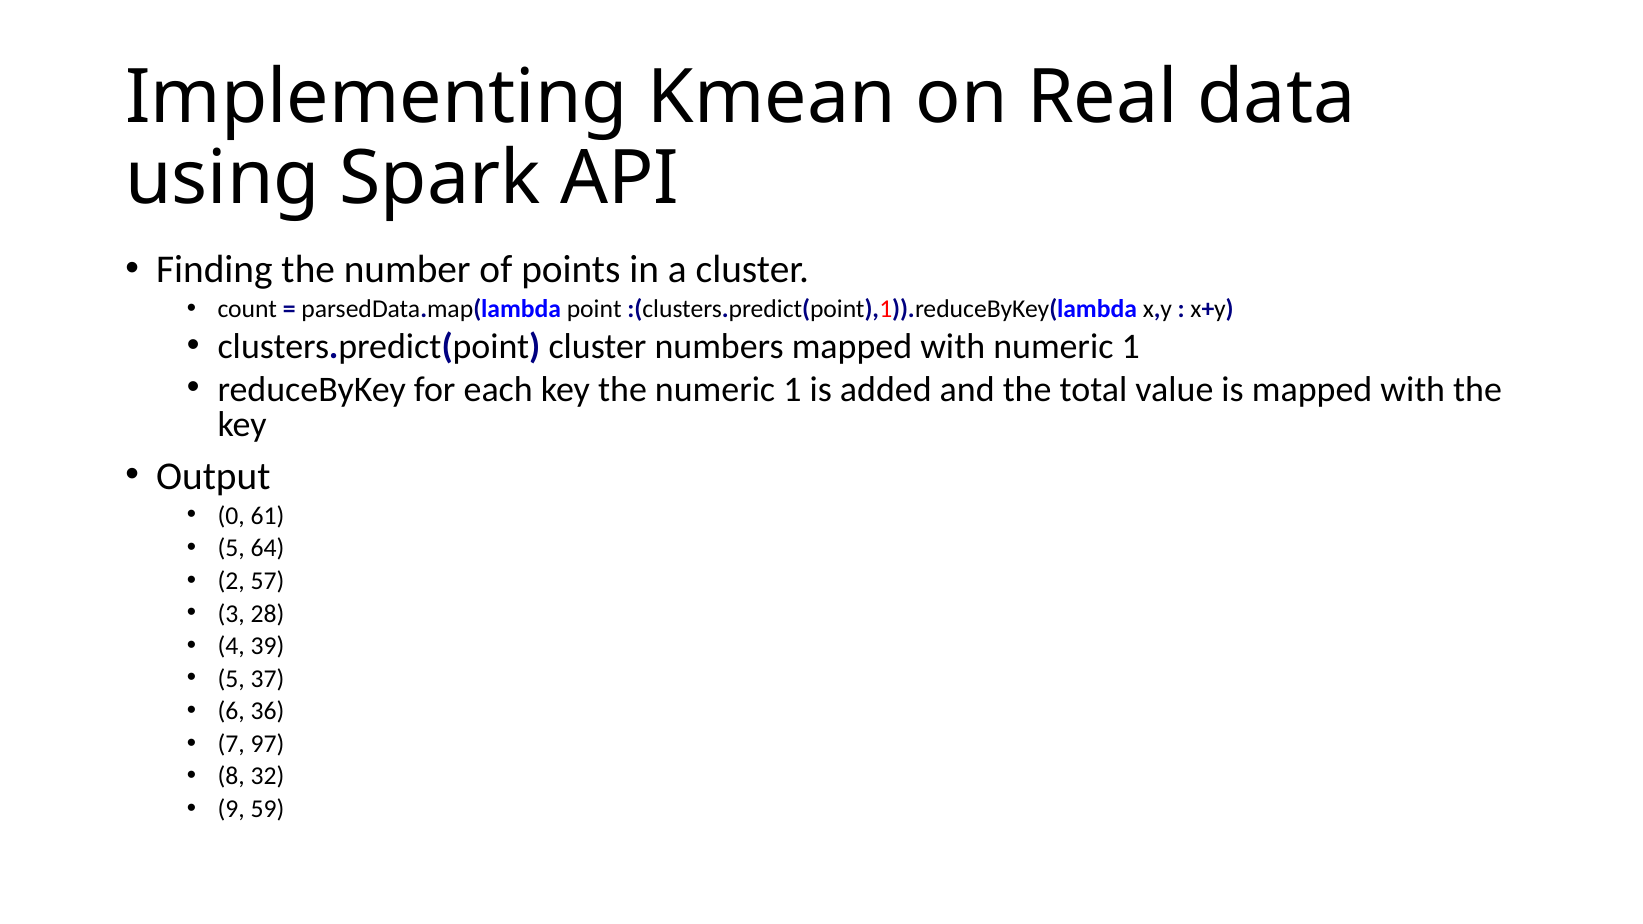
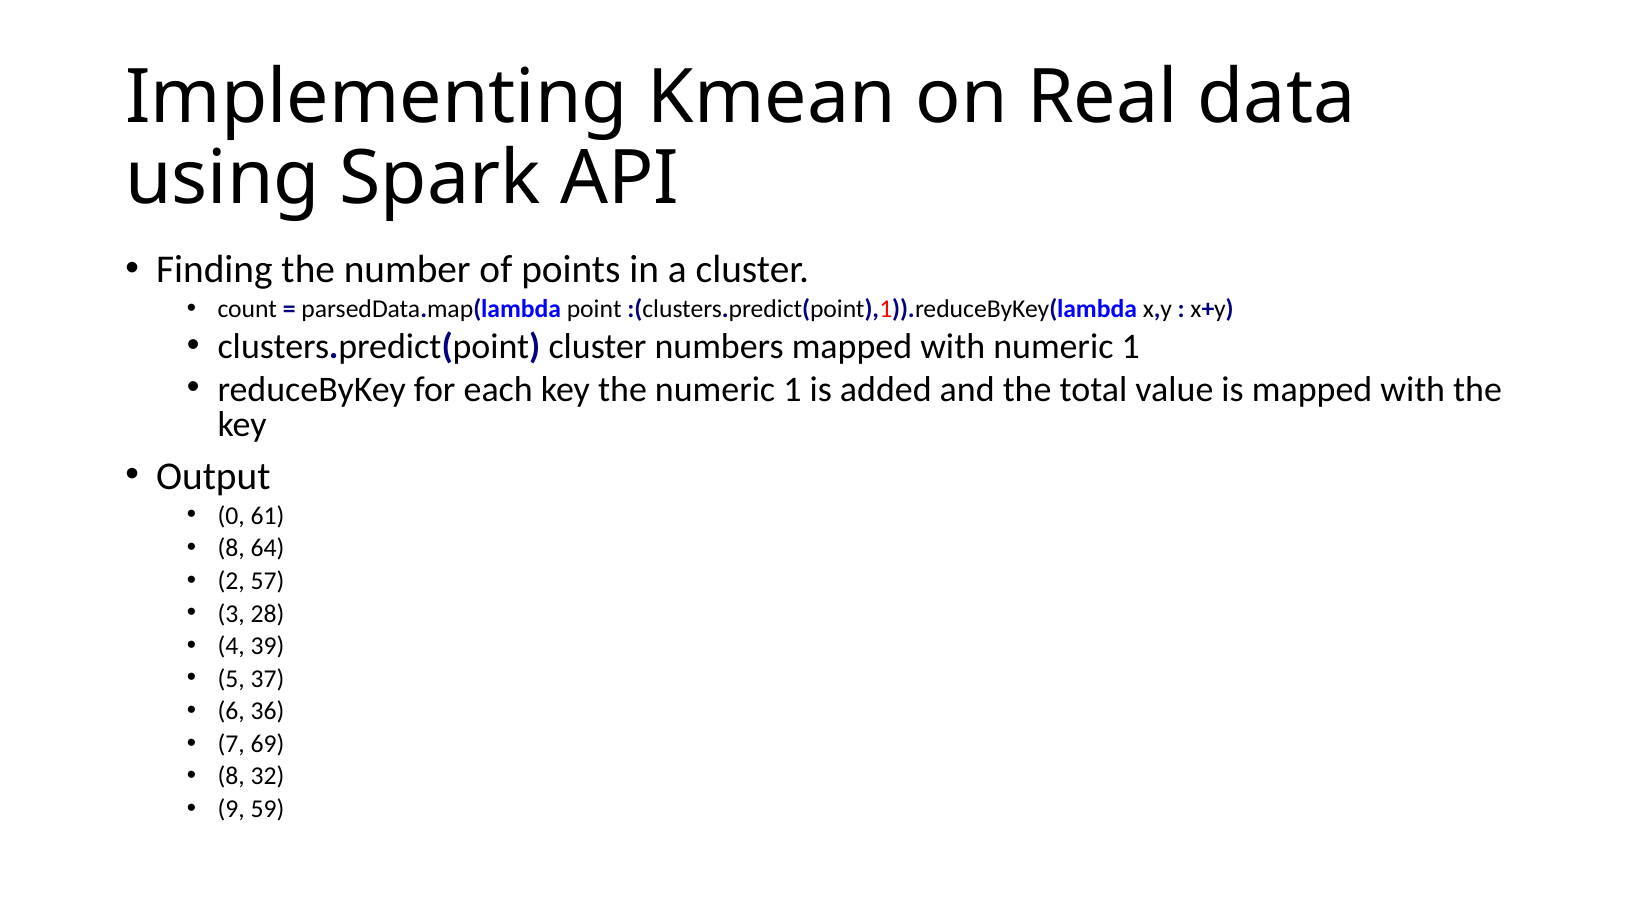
5: 5 -> 8 (231, 548)
97: 97 -> 69 (267, 744)
